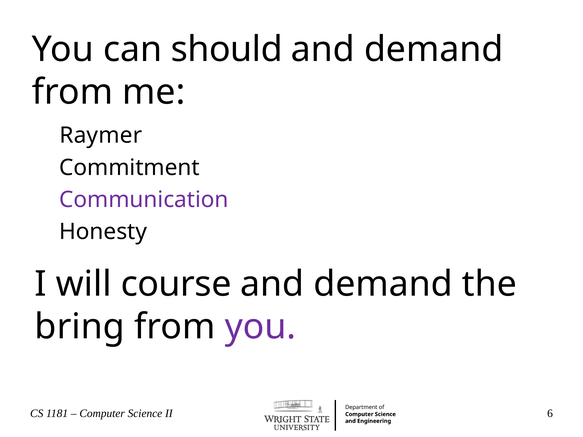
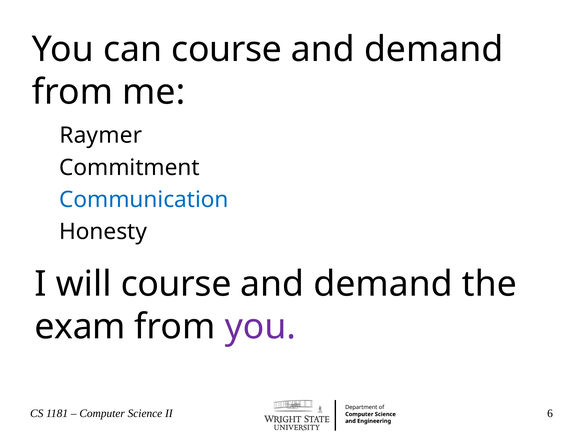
can should: should -> course (227, 50)
Communication colour: purple -> blue (144, 200)
bring: bring -> exam (80, 327)
